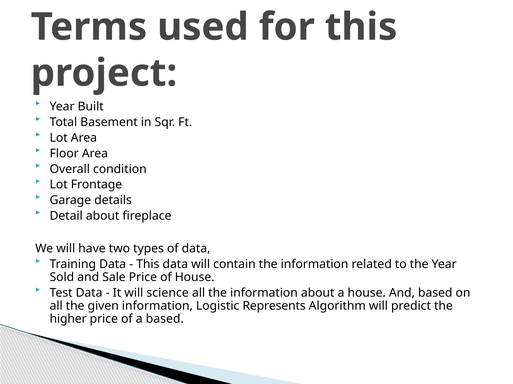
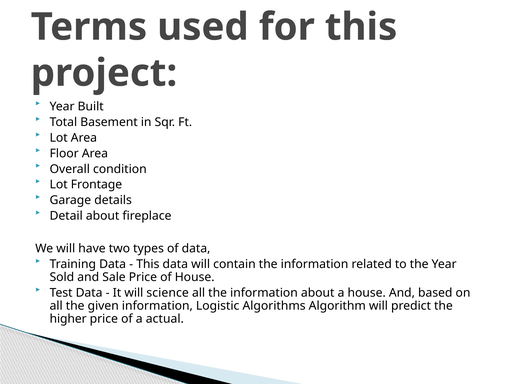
Represents: Represents -> Algorithms (274, 306)
a based: based -> actual (165, 319)
